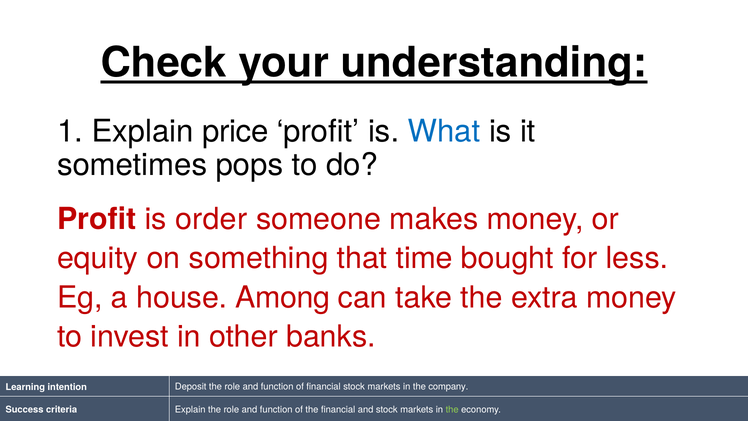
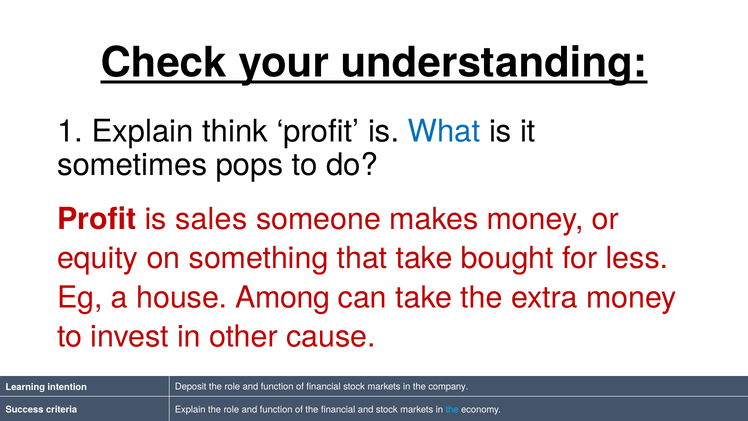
price: price -> think (235, 131)
order: order -> sales (211, 219)
that time: time -> take (424, 258)
banks: banks -> cause (331, 336)
the colour: light green -> light blue (452, 409)
